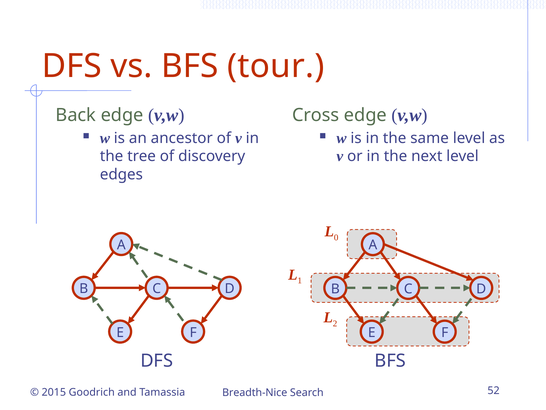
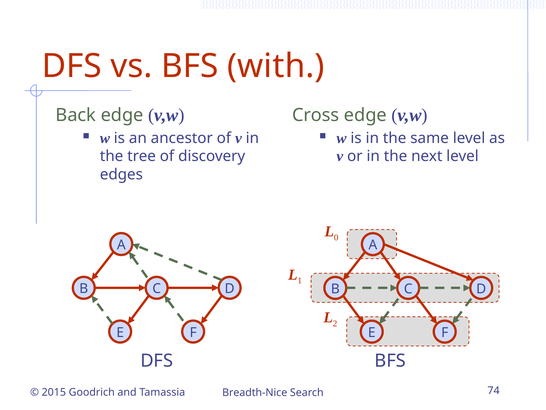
tour: tour -> with (276, 66)
52: 52 -> 74 (494, 390)
